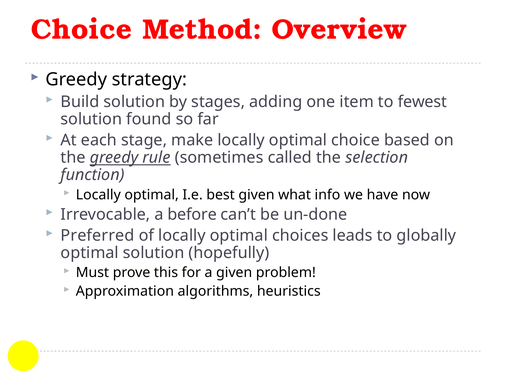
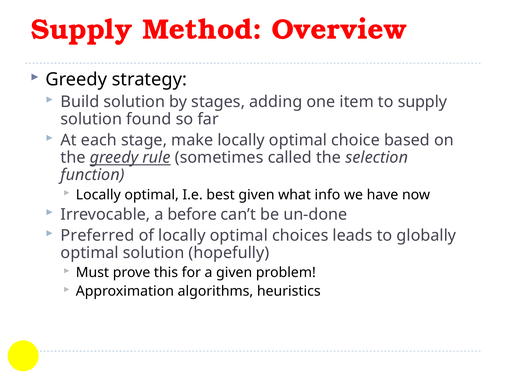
Choice: Choice -> Supply (82, 30)
to fewest: fewest -> supply (422, 102)
